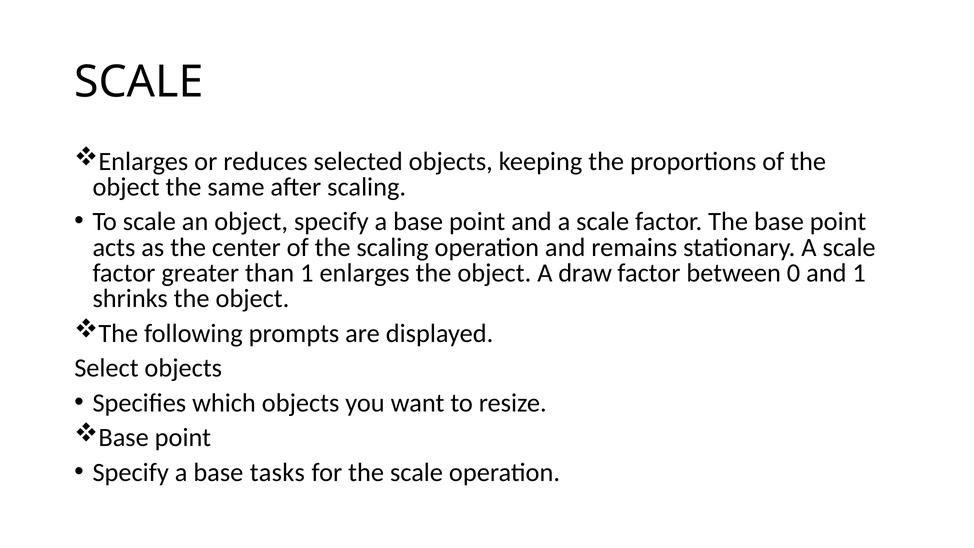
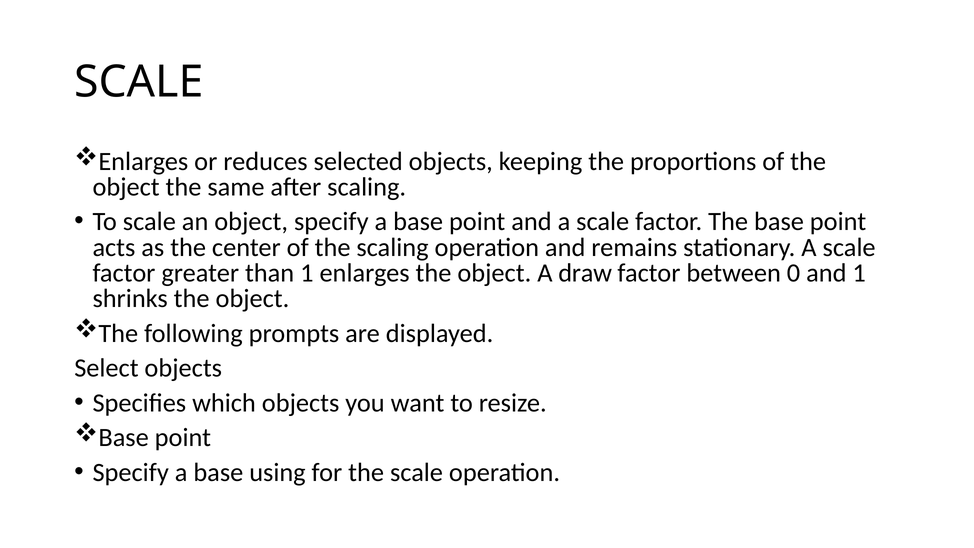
tasks: tasks -> using (277, 472)
